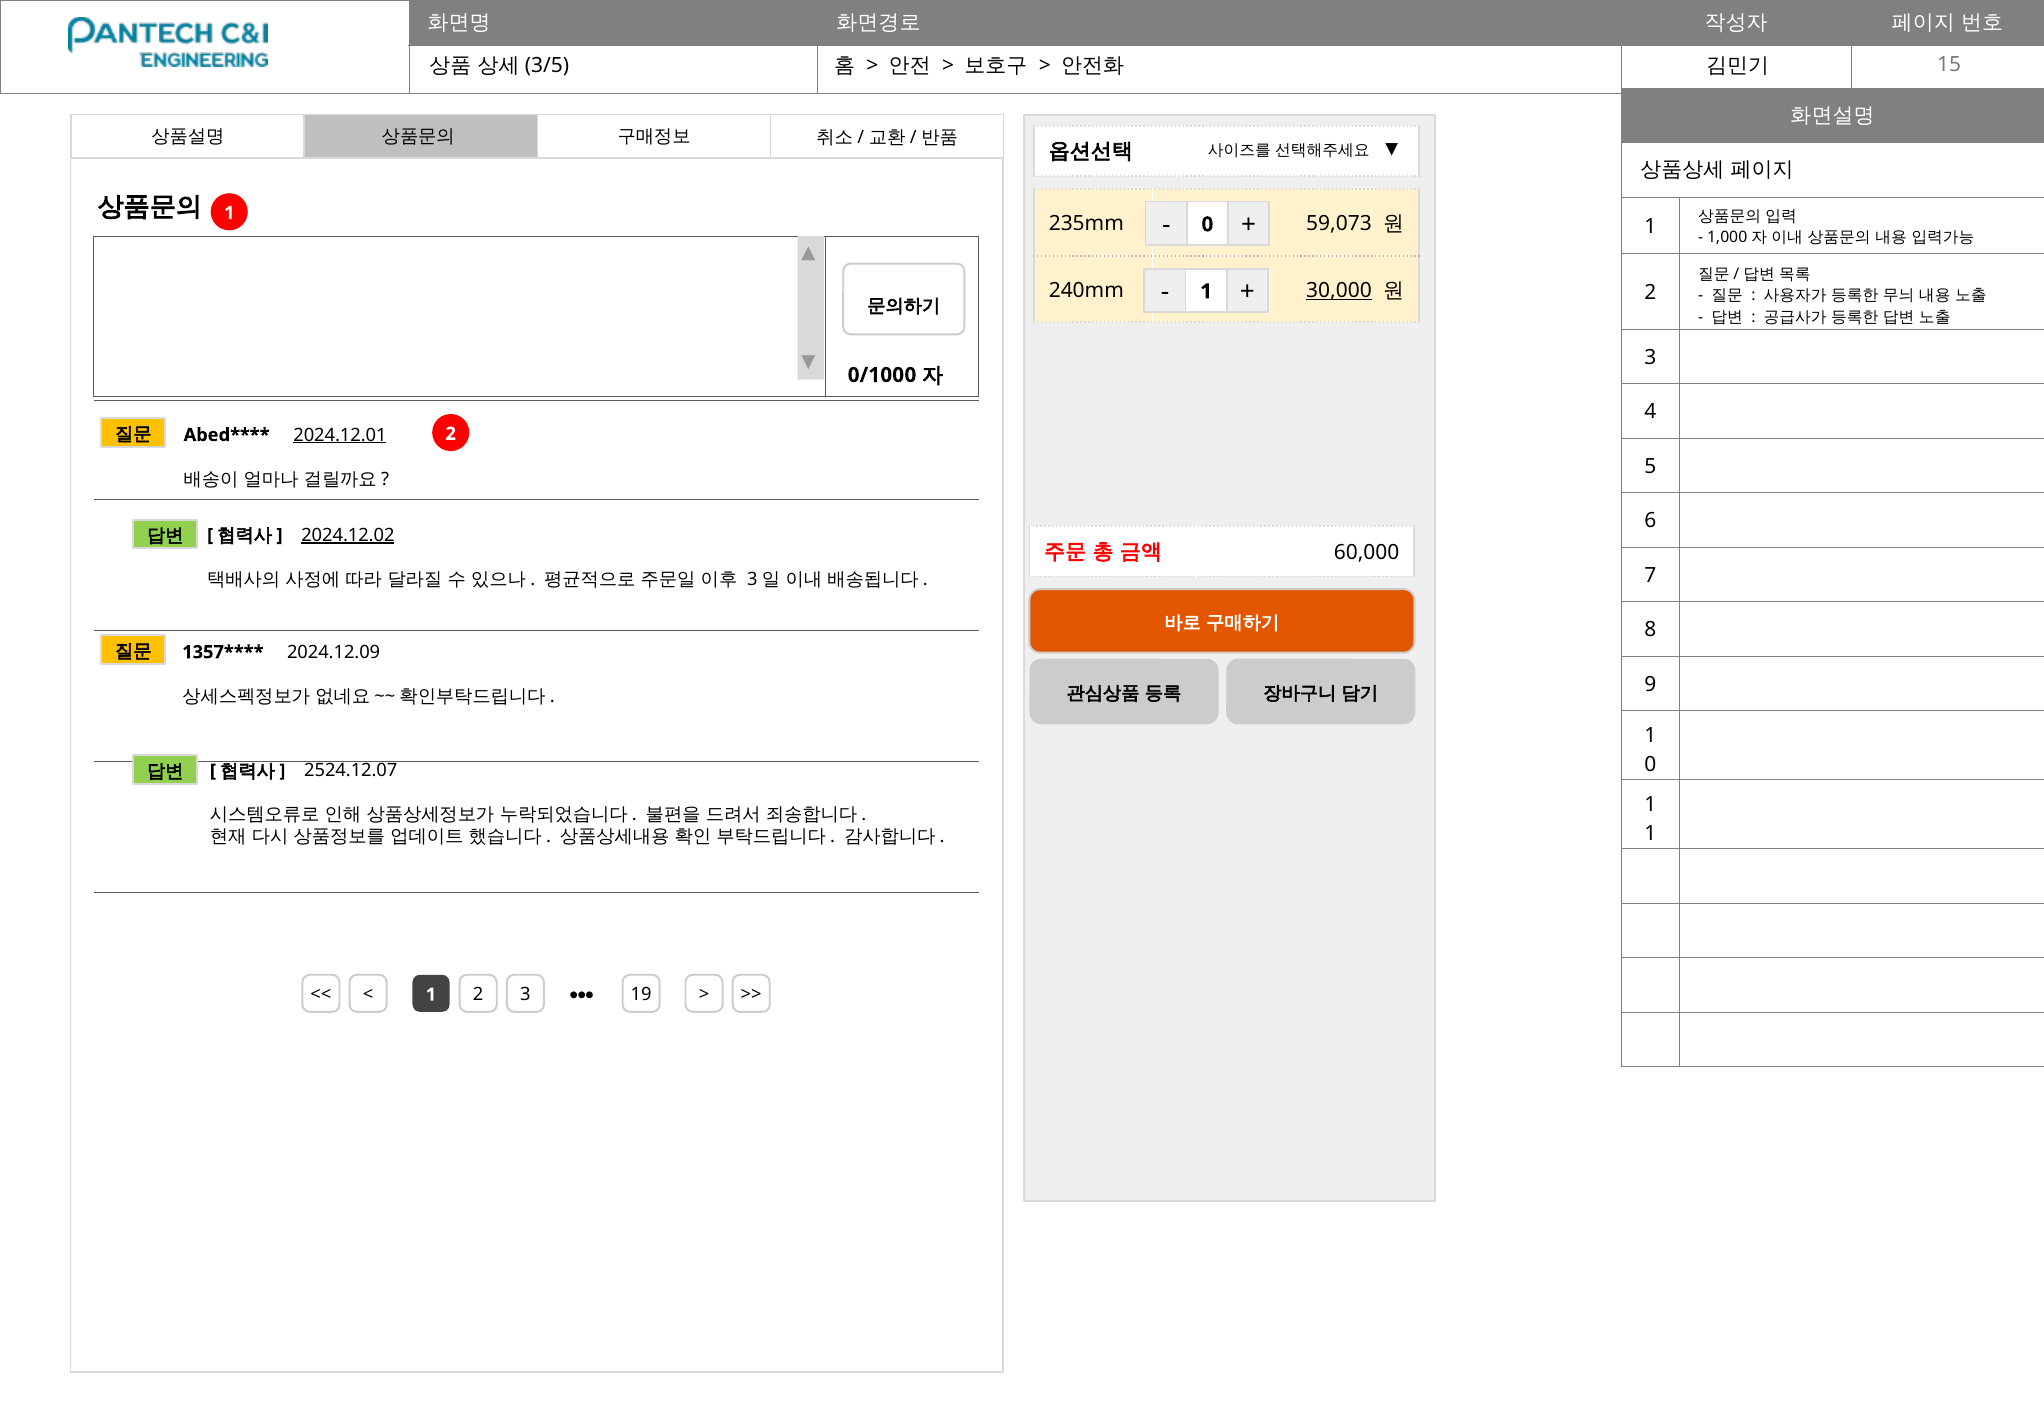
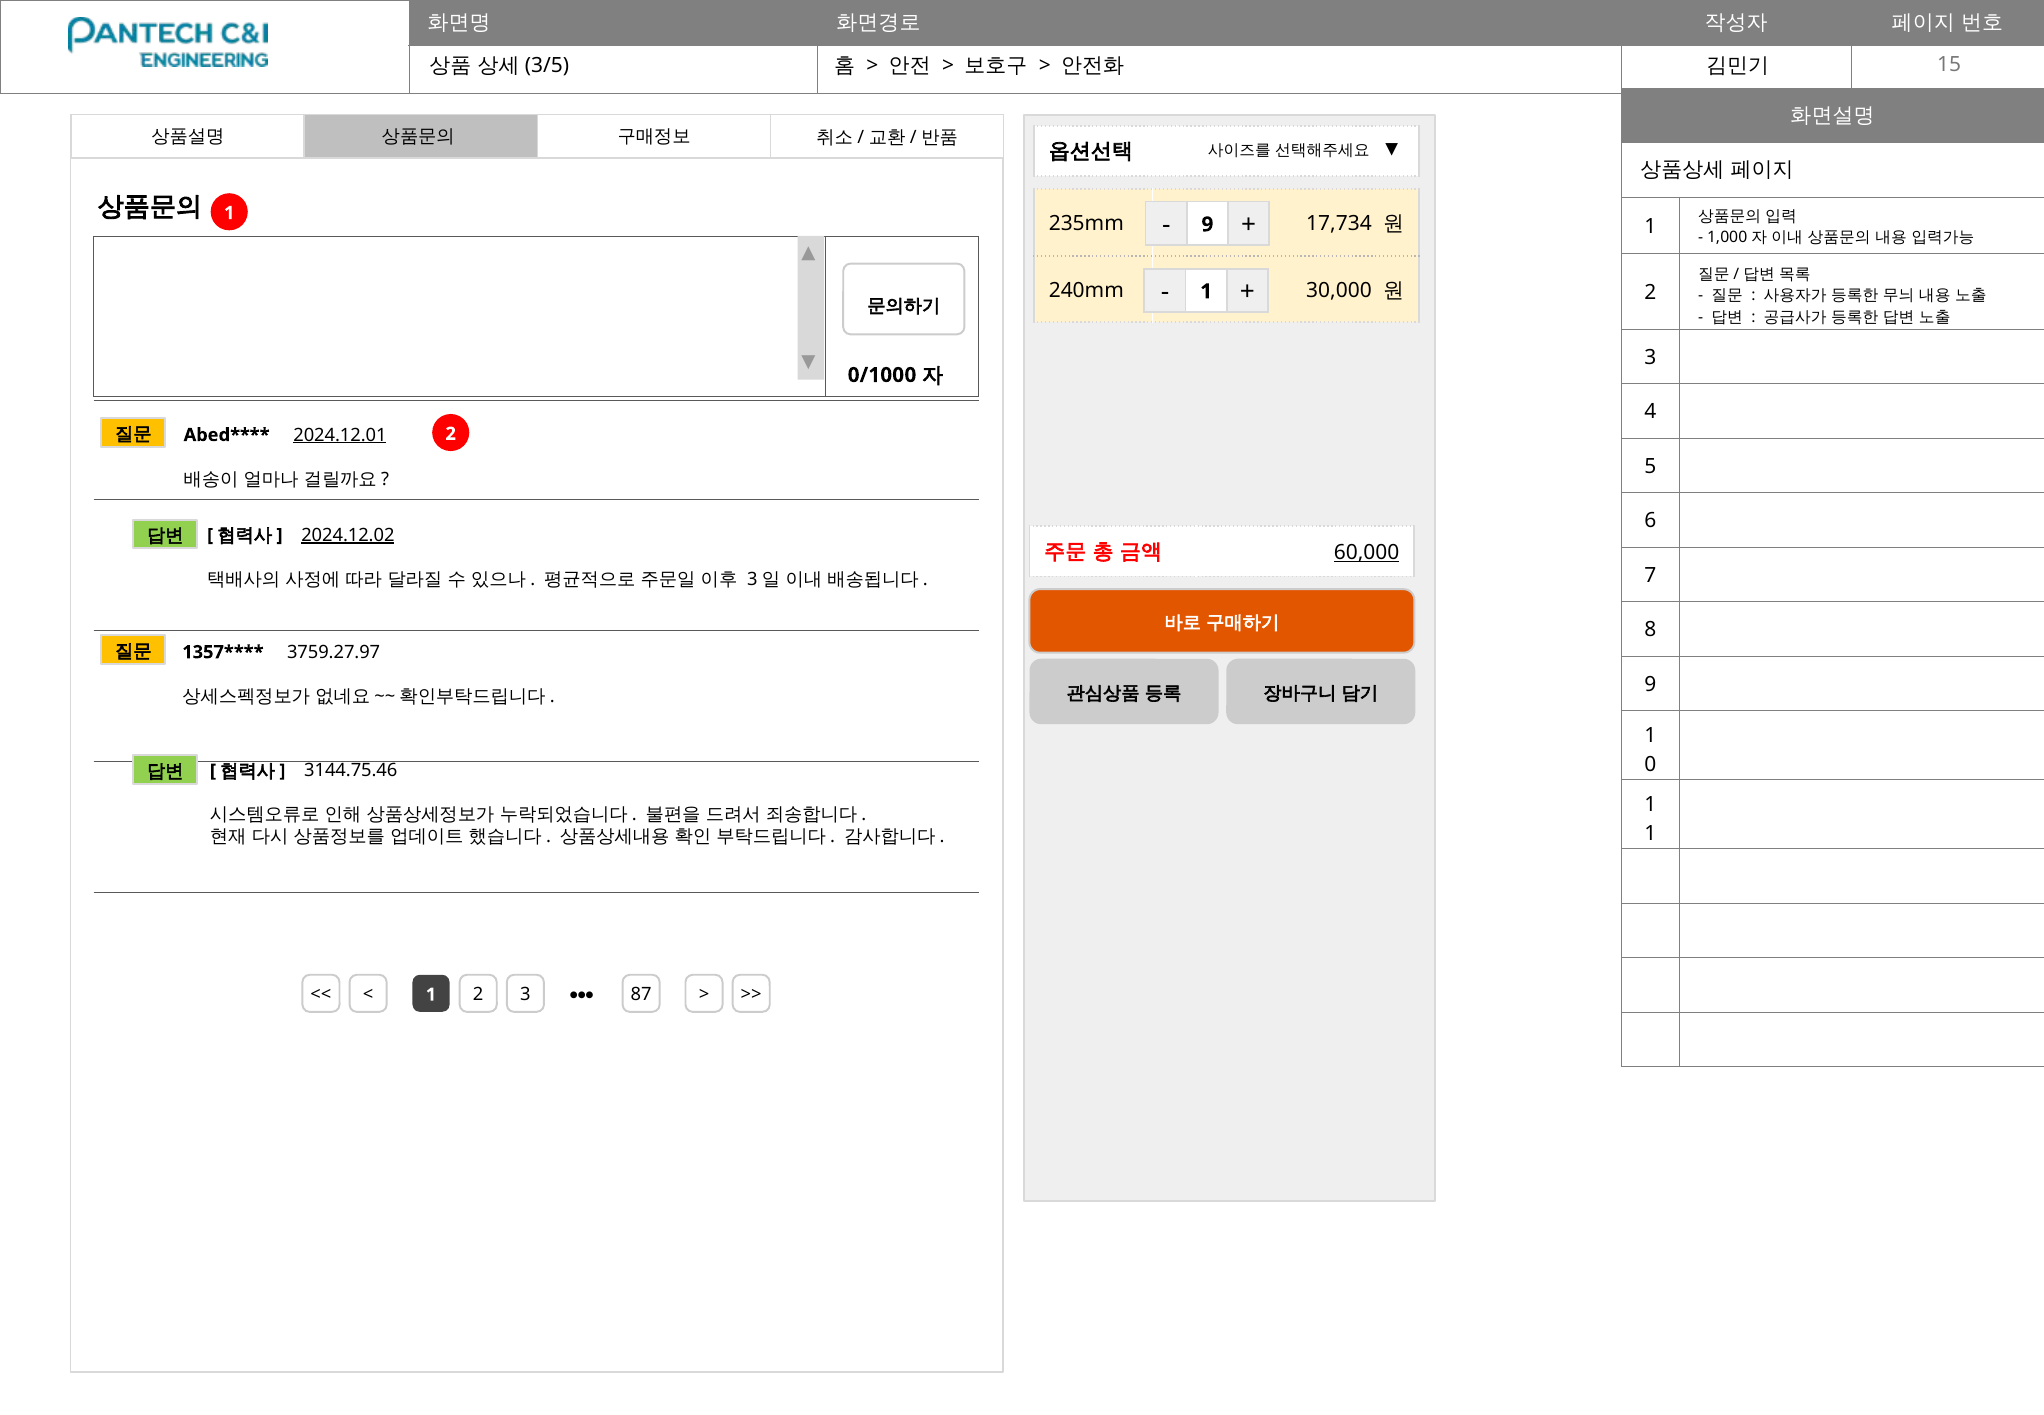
0: 0 -> 9 (1207, 224)
59,073: 59,073 -> 17,734 (1339, 224)
30,000 underline: present -> none (1339, 290)
60,000 underline: none -> present (1367, 553)
2024.12.09: 2024.12.09 -> 3759.27.97 (334, 652)
2524.12.07: 2524.12.07 -> 3144.75.46 (351, 771)
19: 19 -> 87 (641, 995)
